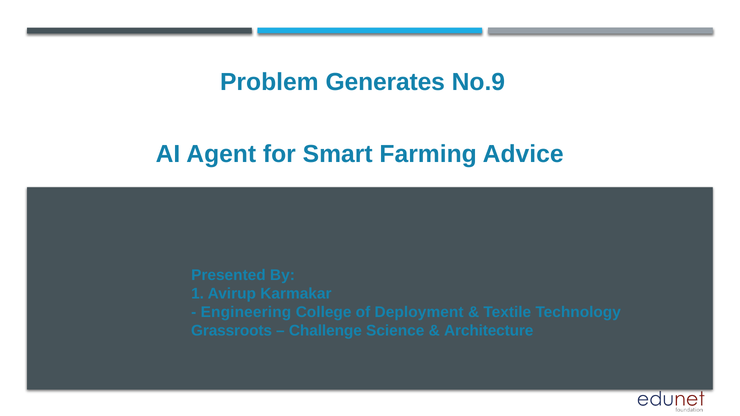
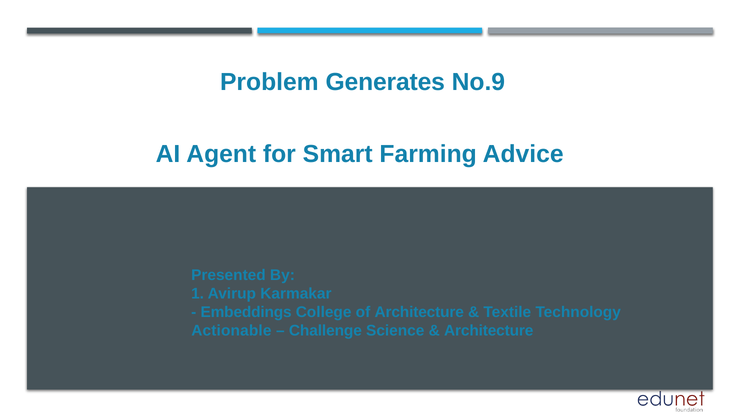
Engineering: Engineering -> Embeddings (246, 312)
of Deployment: Deployment -> Architecture (419, 312)
Grassroots: Grassroots -> Actionable (231, 331)
